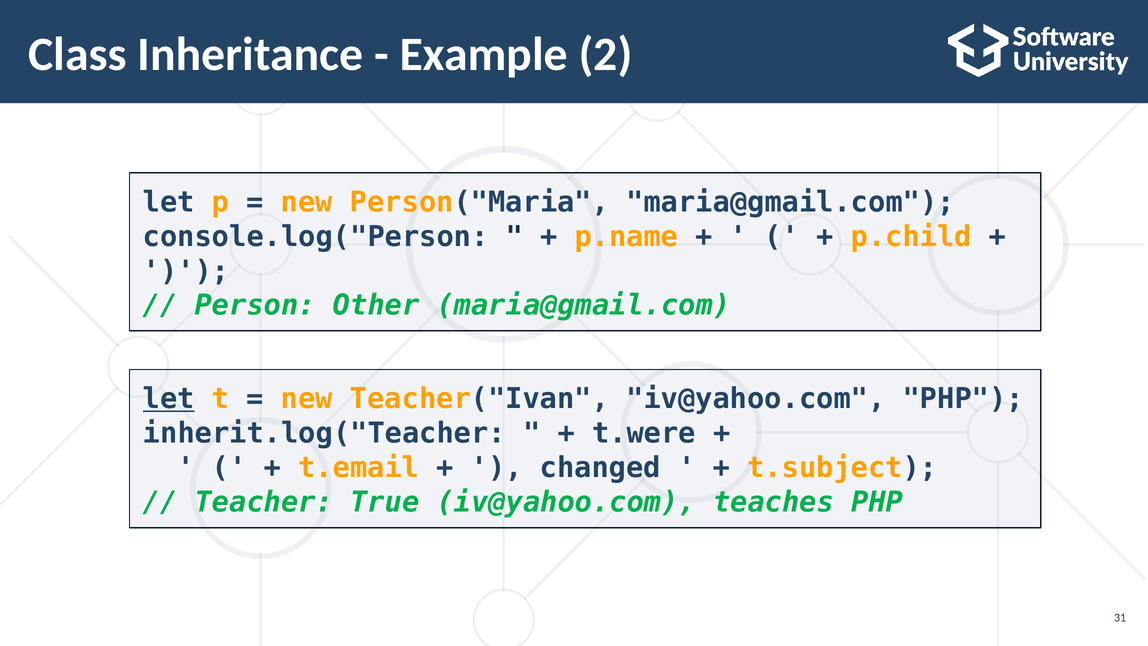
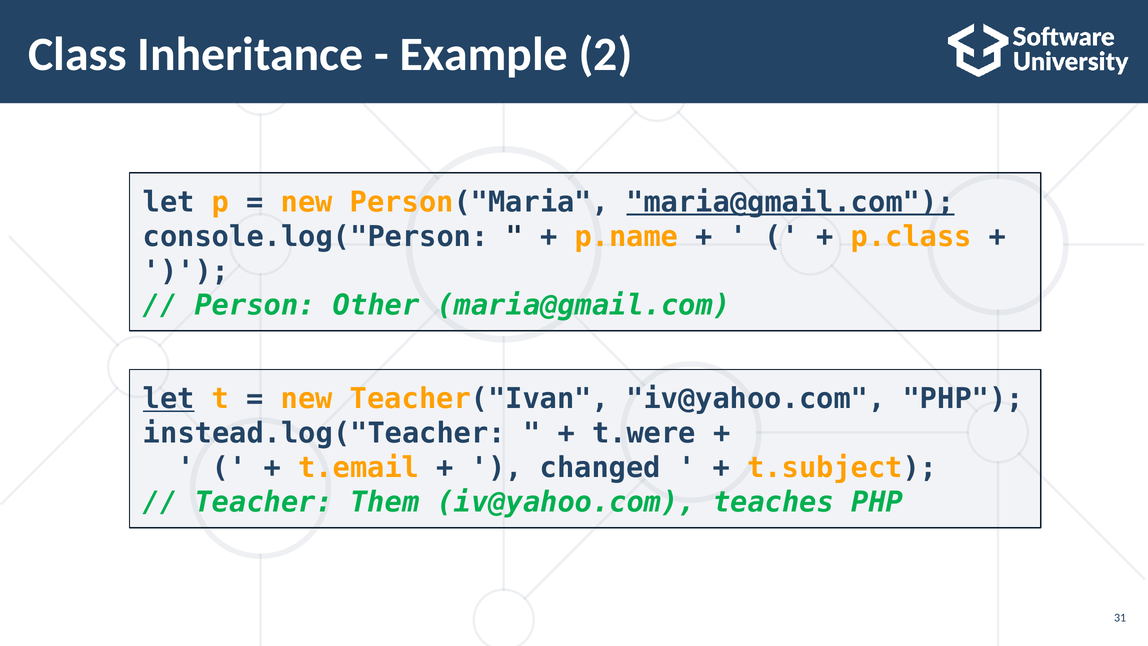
maria@gmail.com underline: none -> present (791, 202)
p.child: p.child -> p.class (911, 236)
inherit.log("Teacher: inherit.log("Teacher -> instead.log("Teacher (324, 433)
True: True -> Them (385, 502)
